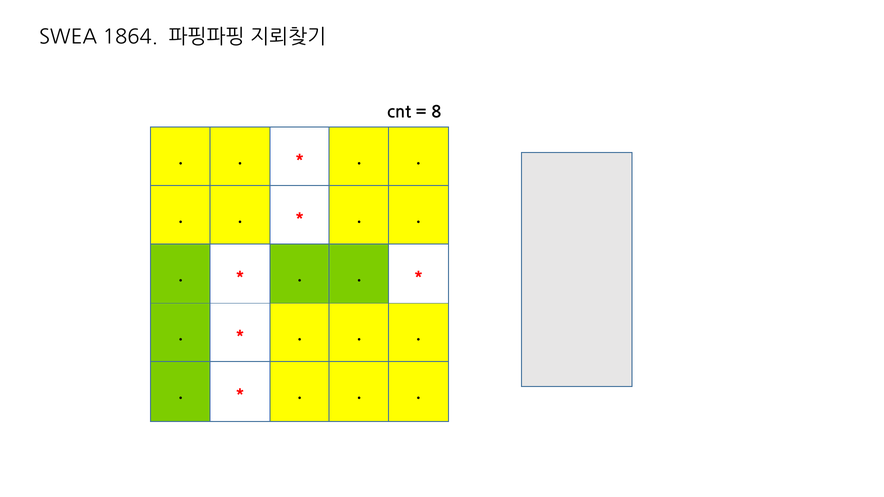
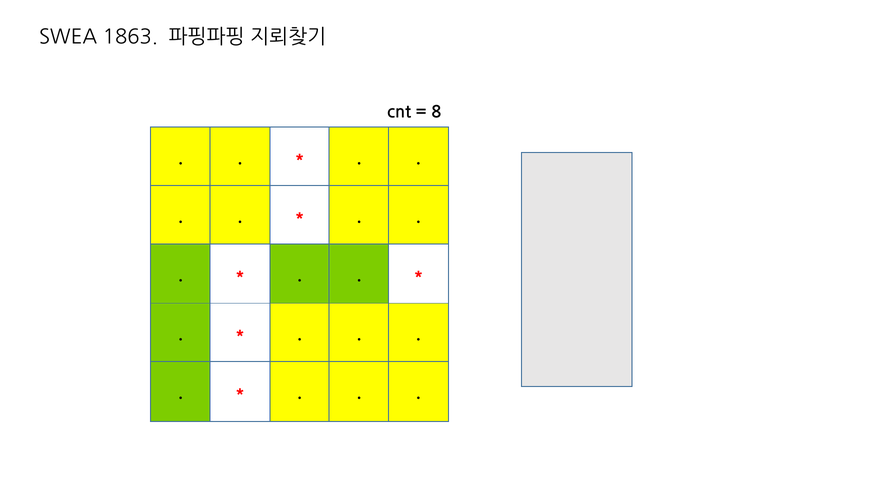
1864: 1864 -> 1863 (130, 37)
